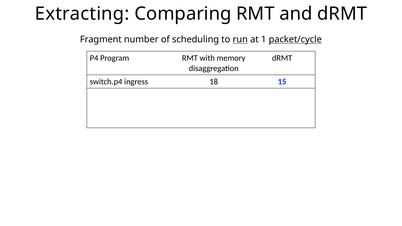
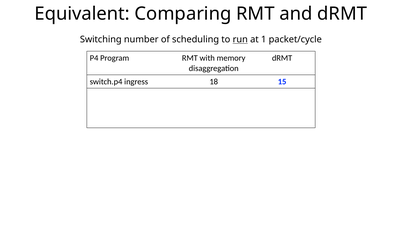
Extracting: Extracting -> Equivalent (82, 14)
Fragment: Fragment -> Switching (101, 40)
packet/cycle underline: present -> none (295, 40)
